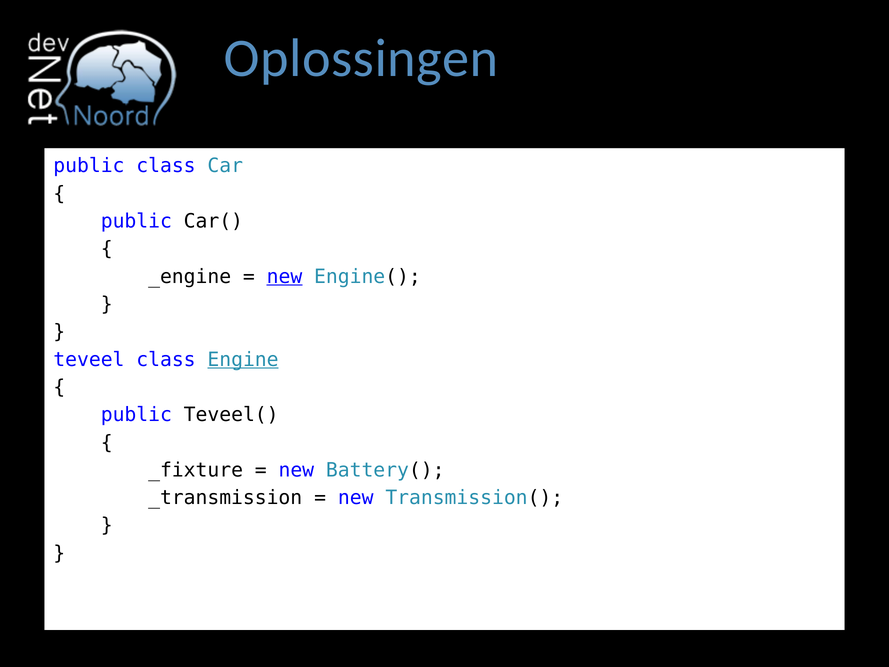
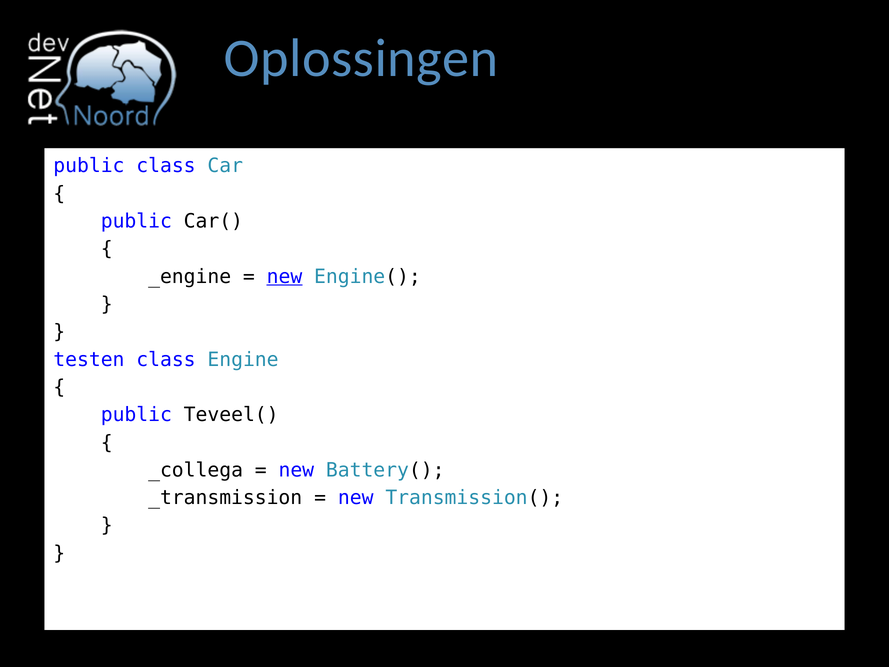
teveel: teveel -> testen (89, 359)
Engine underline: present -> none (243, 359)
_fixture: _fixture -> _collega (196, 470)
